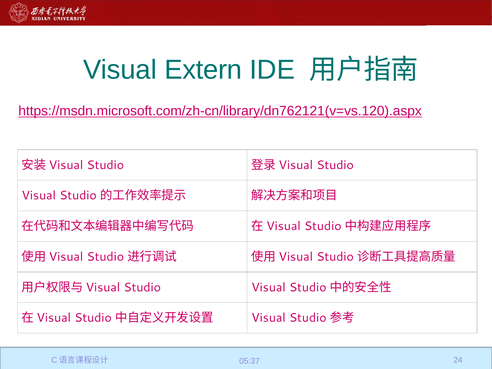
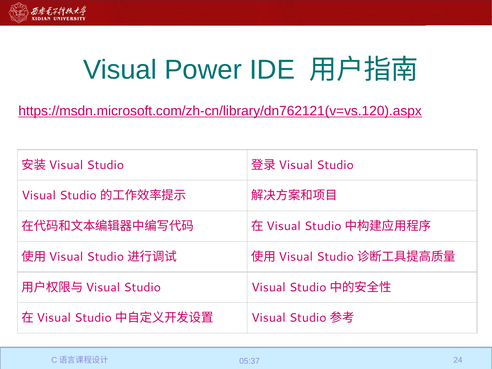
Extern: Extern -> Power (203, 70)
